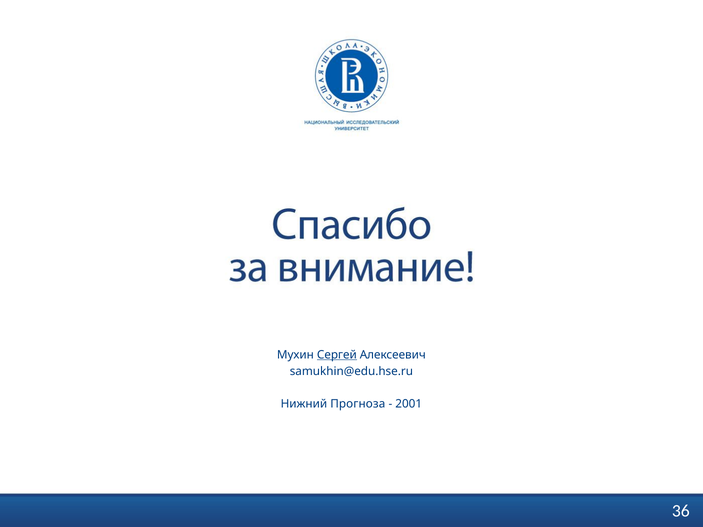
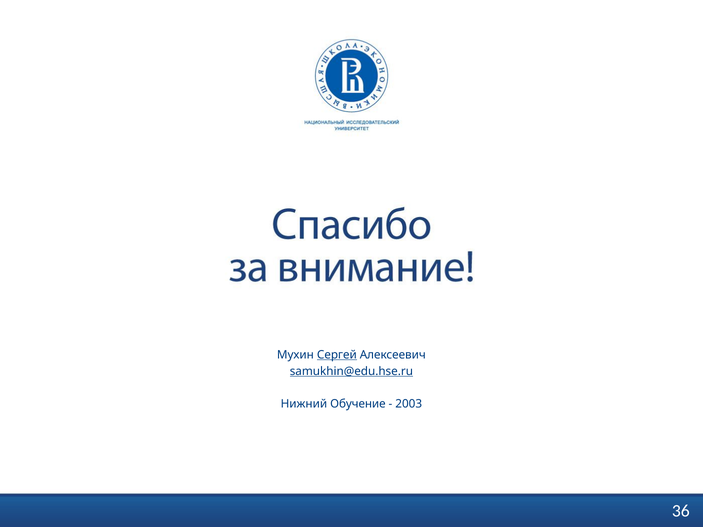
samukhin@edu.hse.ru underline: none -> present (351, 371)
Прогноза: Прогноза -> Обучение (358, 404)
2001: 2001 -> 2003 (409, 404)
